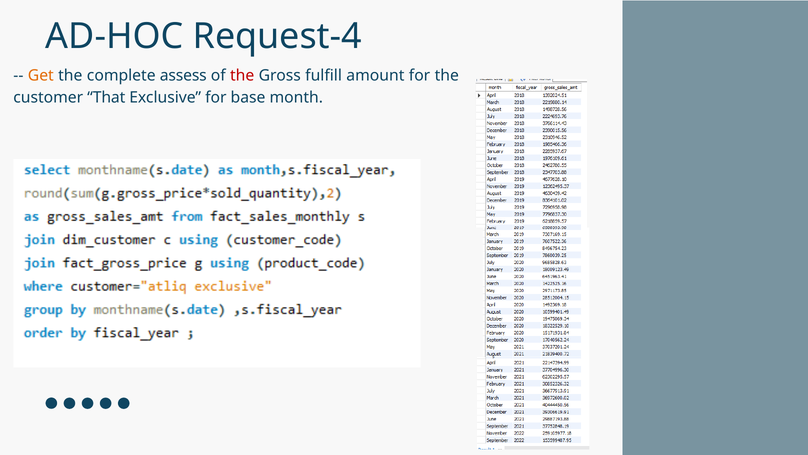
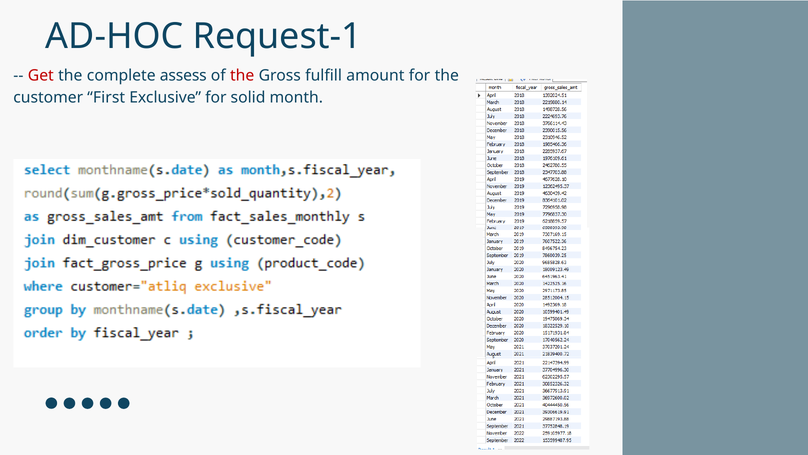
Request-4: Request-4 -> Request-1 (277, 36)
Get colour: orange -> red (41, 76)
That: That -> First (106, 98)
base: base -> solid (248, 98)
